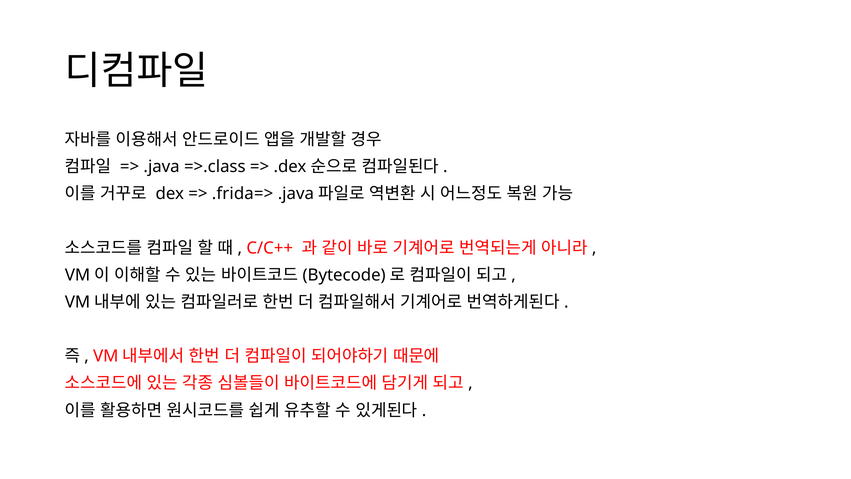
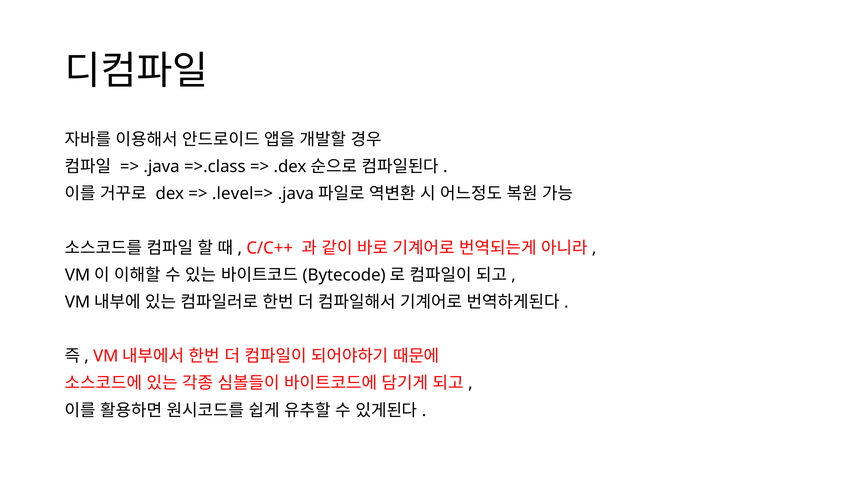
.frida=>: .frida=> -> .level=> (243, 194)
